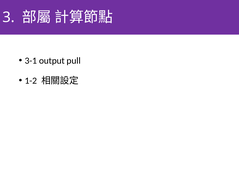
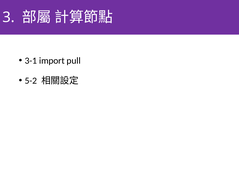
output: output -> import (52, 61)
1-2: 1-2 -> 5-2 (31, 81)
